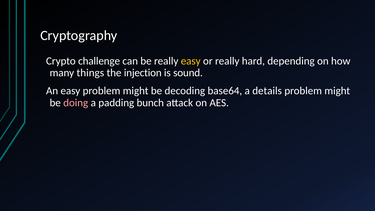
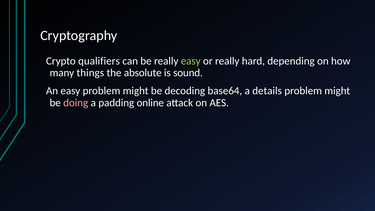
challenge: challenge -> qualifiers (99, 61)
easy colour: yellow -> light green (191, 61)
injection: injection -> absolute (143, 73)
bunch: bunch -> online (150, 103)
